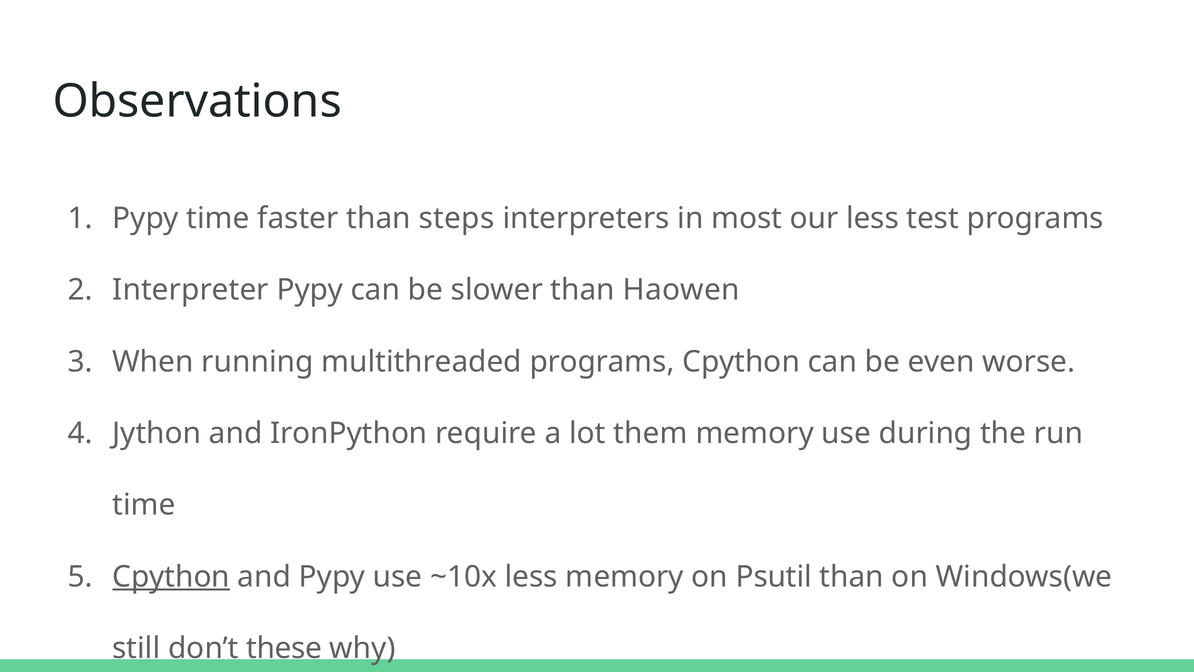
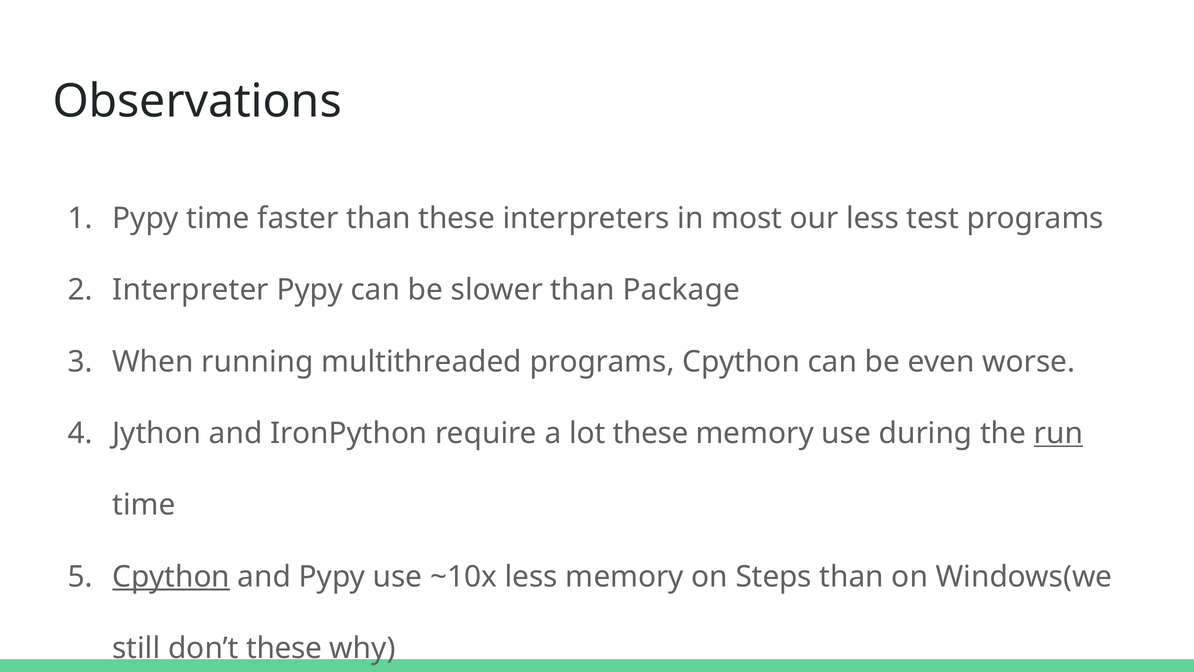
than steps: steps -> these (457, 218)
Haowen: Haowen -> Package (681, 290)
lot them: them -> these (651, 433)
run underline: none -> present (1058, 433)
Psutil: Psutil -> Steps (774, 576)
